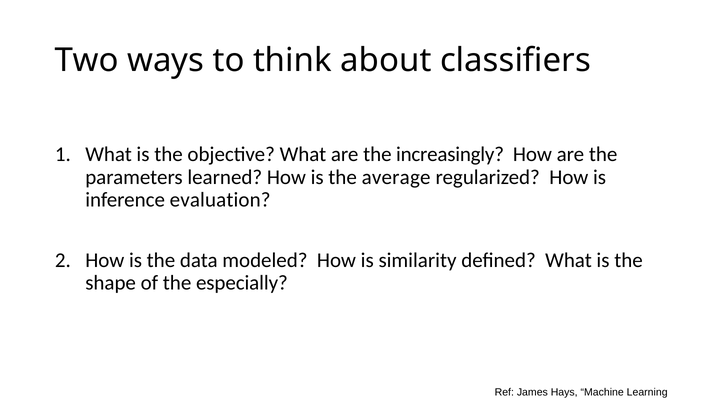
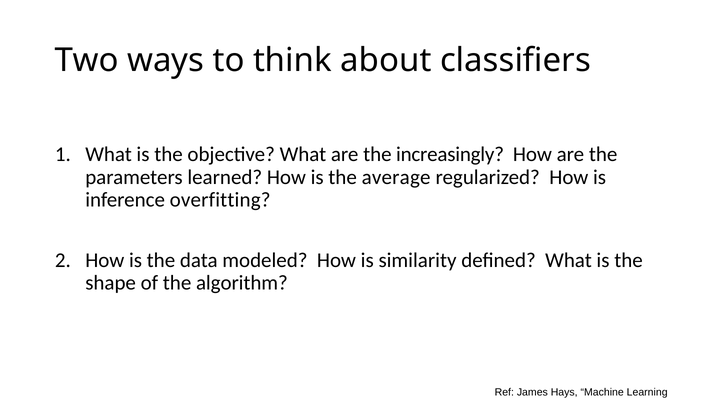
evaluation: evaluation -> overfitting (220, 200)
especially: especially -> algorithm (242, 283)
